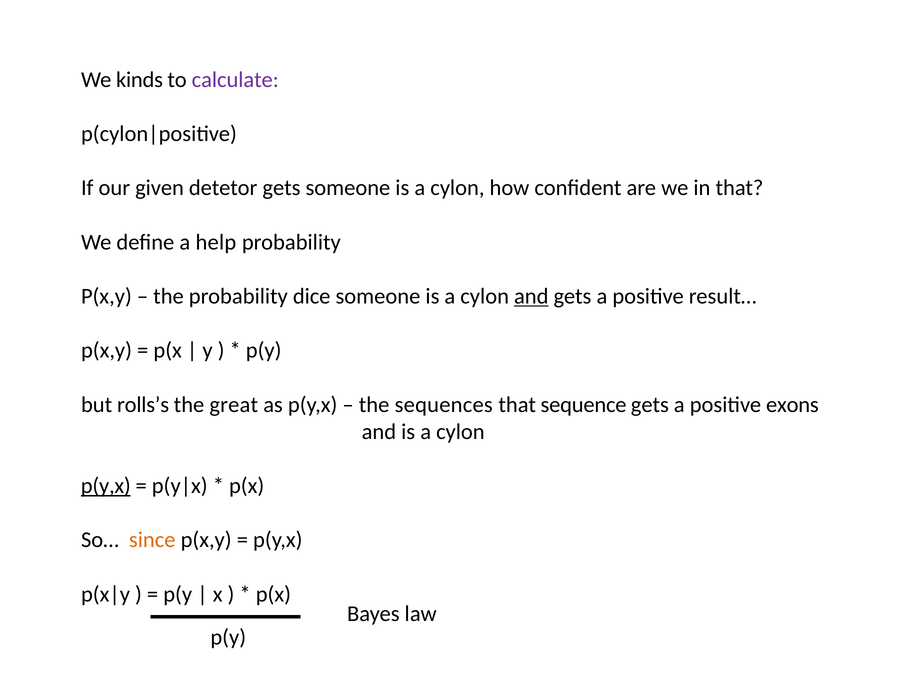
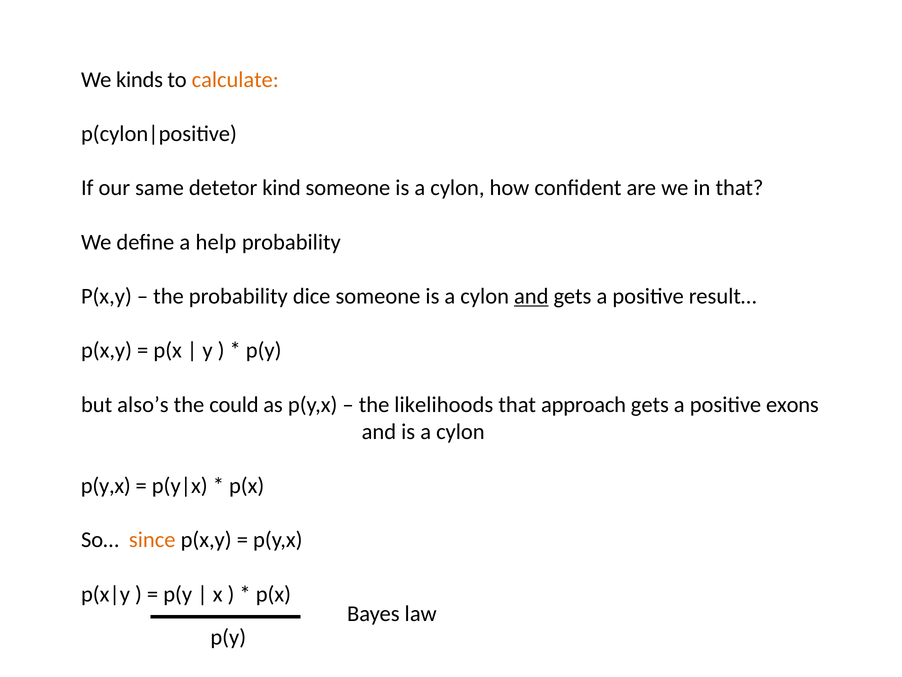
calculate colour: purple -> orange (235, 80)
given: given -> same (160, 188)
detetor gets: gets -> kind (282, 188)
rolls’s: rolls’s -> also’s (143, 404)
great: great -> could (234, 404)
sequences: sequences -> likelihoods (444, 404)
sequence: sequence -> approach (584, 404)
p(y,x underline: present -> none (106, 486)
